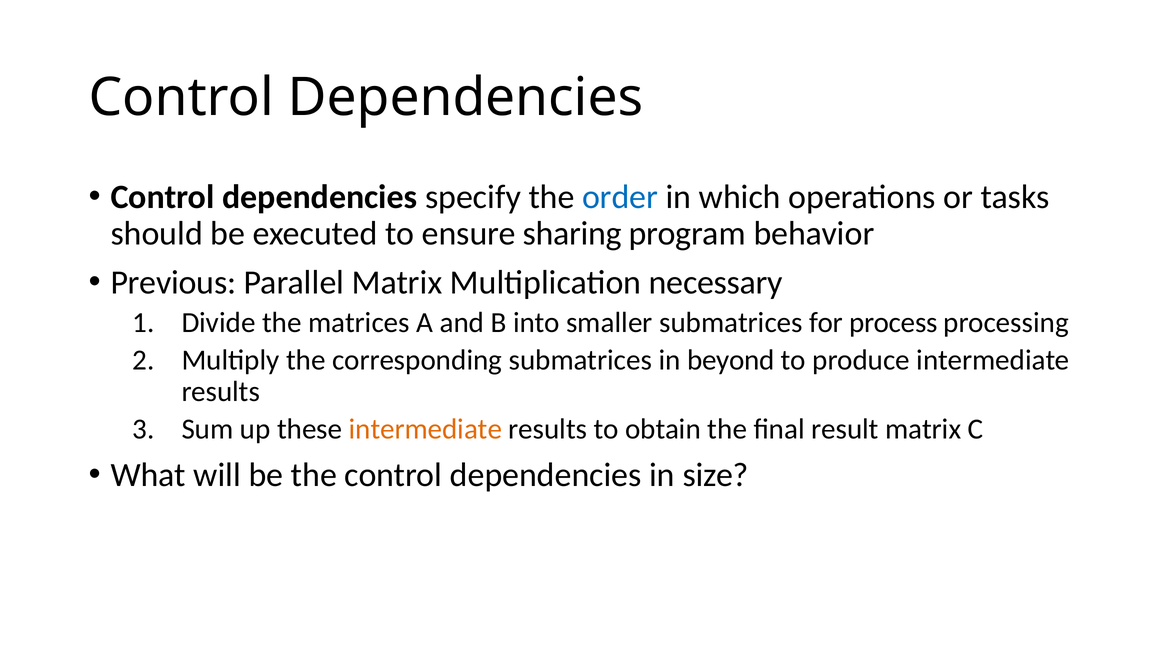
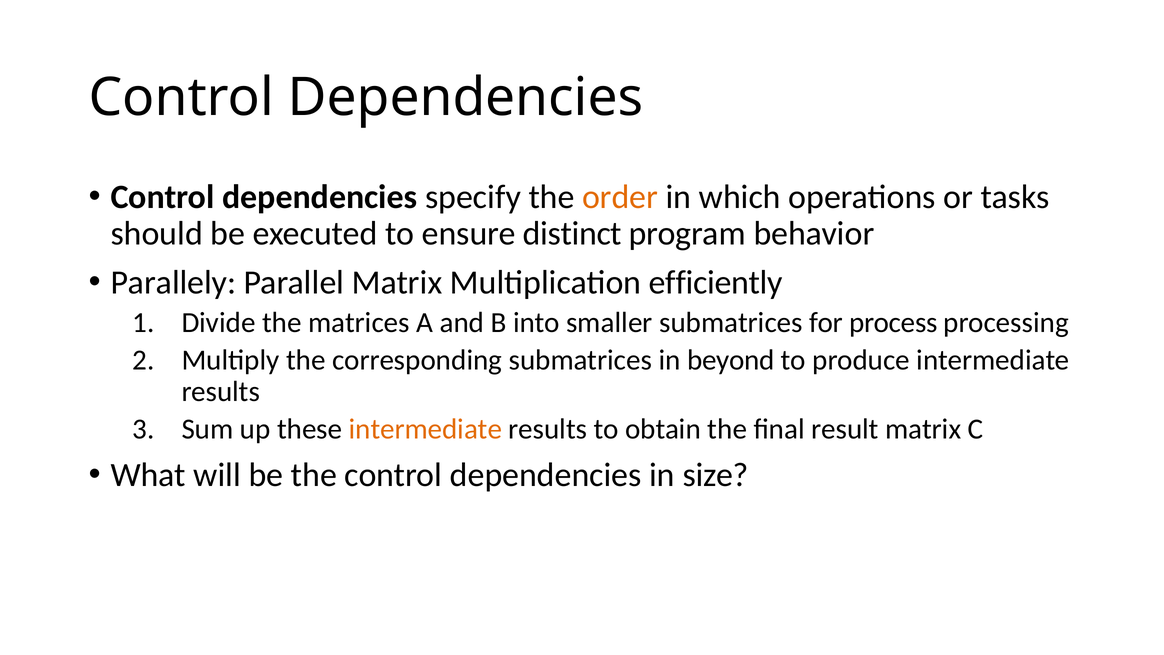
order colour: blue -> orange (620, 197)
sharing: sharing -> distinct (572, 233)
Previous: Previous -> Parallely (173, 282)
necessary: necessary -> efficiently (716, 282)
